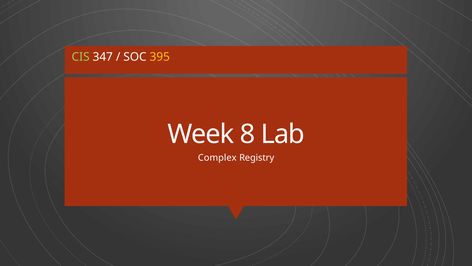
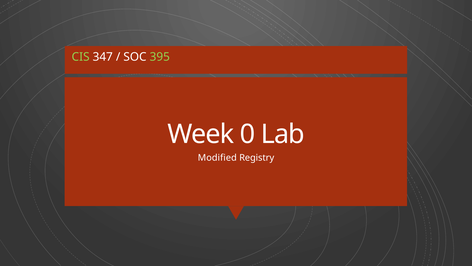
395 colour: yellow -> light green (160, 57)
8: 8 -> 0 (247, 134)
Complex: Complex -> Modified (217, 157)
